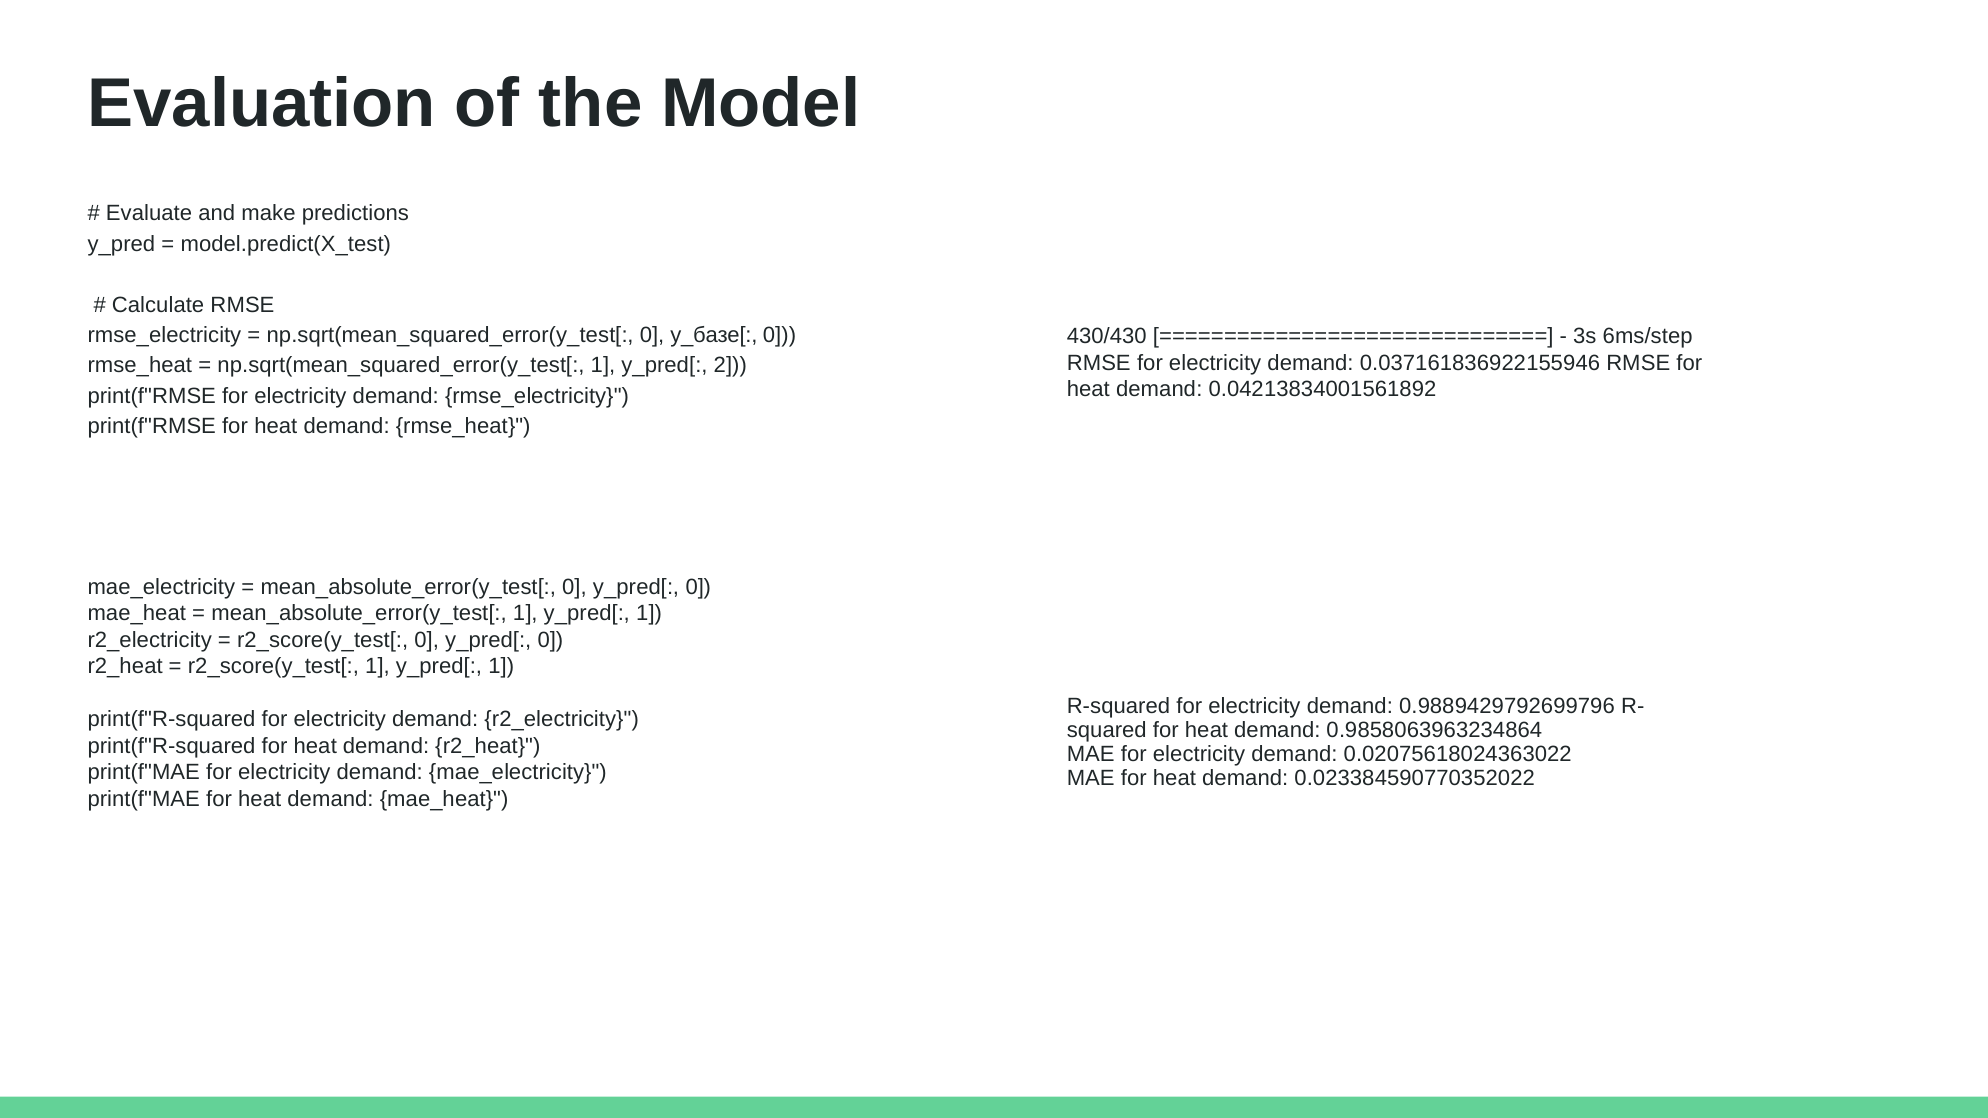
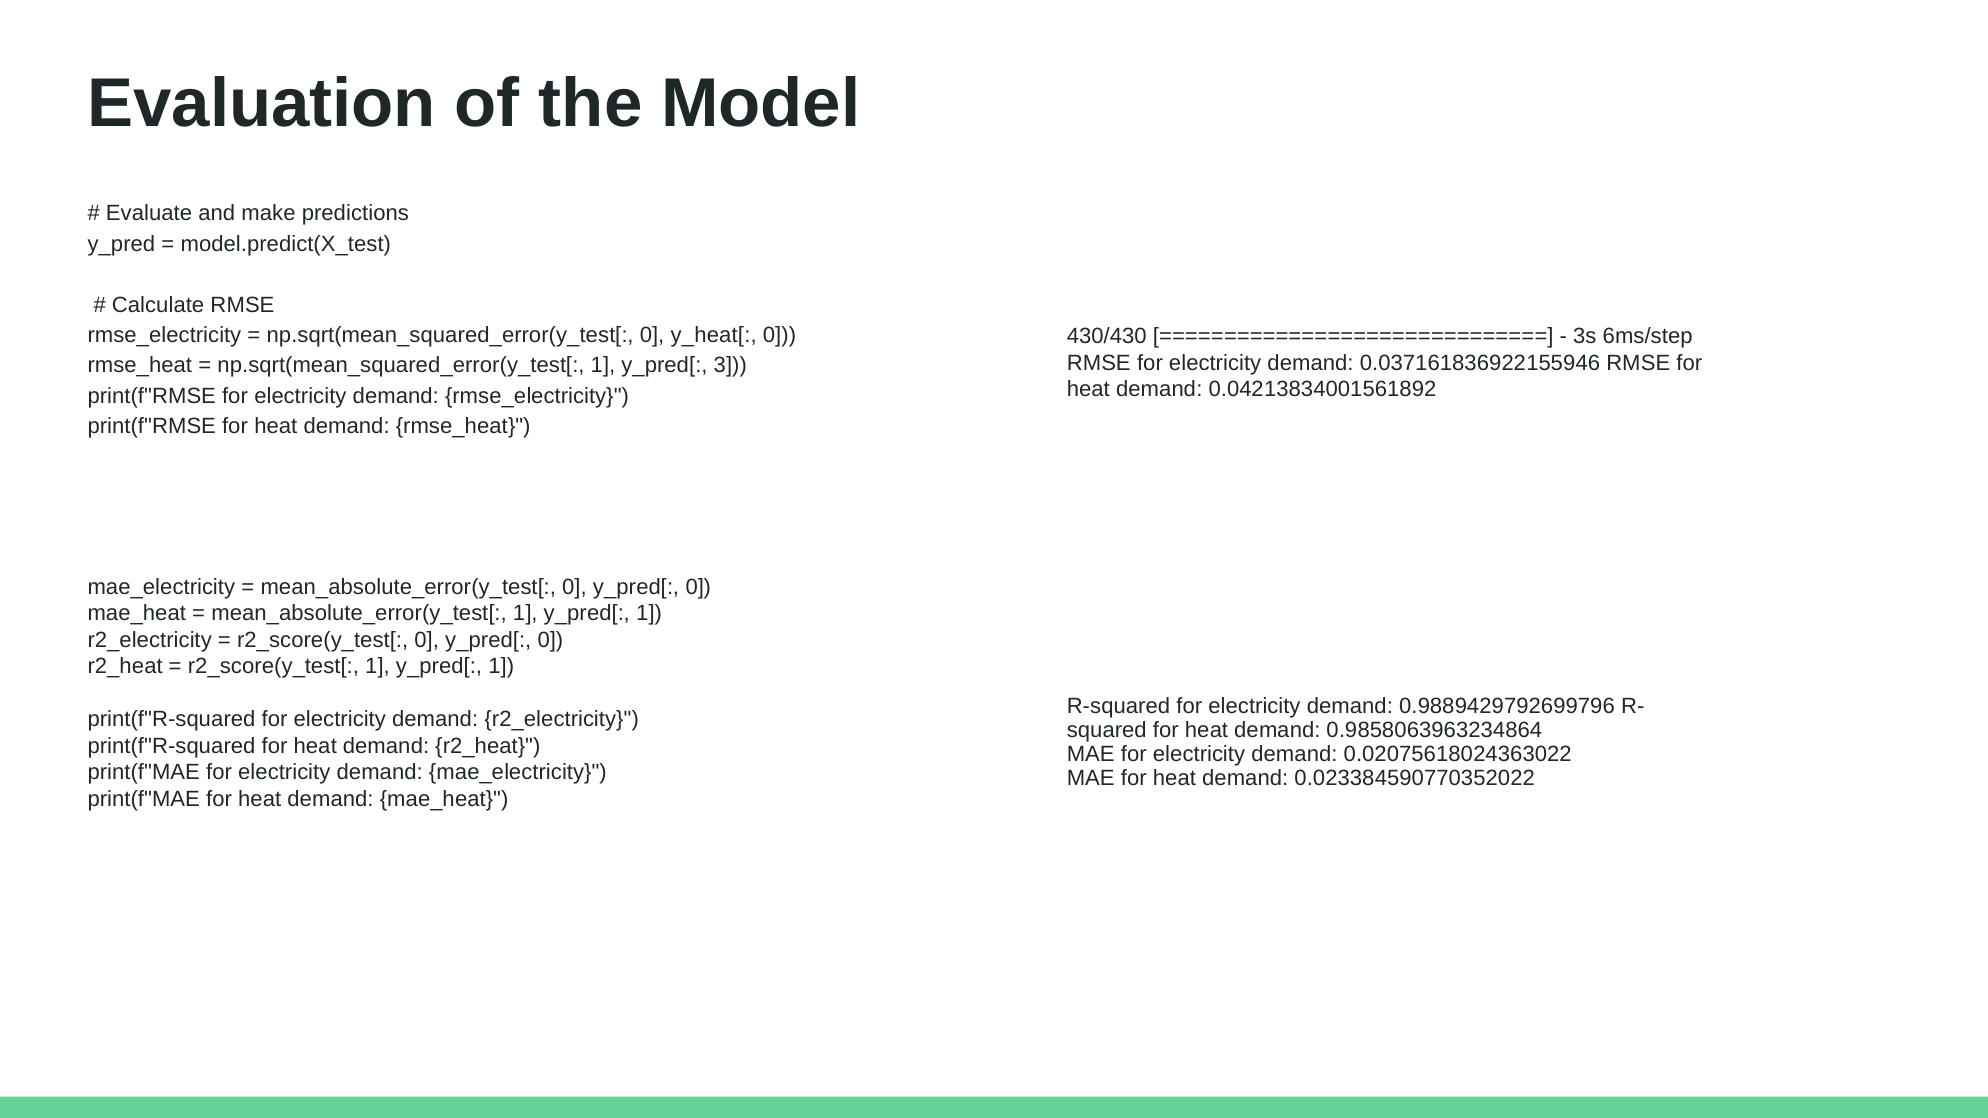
y_базе[: y_базе[ -> y_heat[ (714, 335)
2: 2 -> 3 (730, 366)
